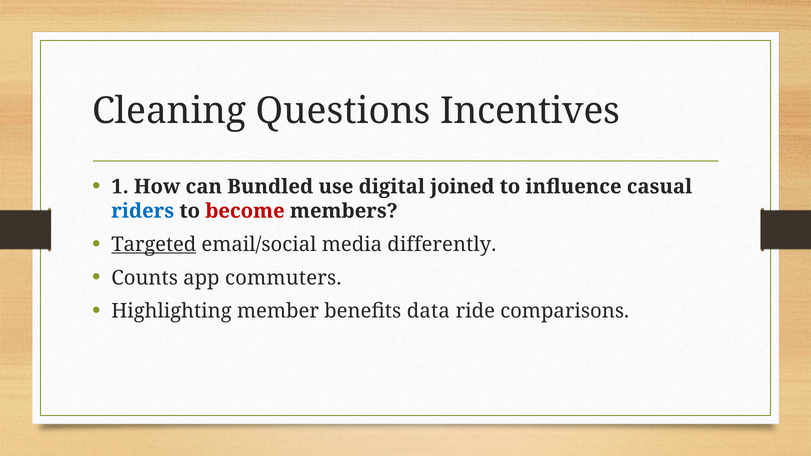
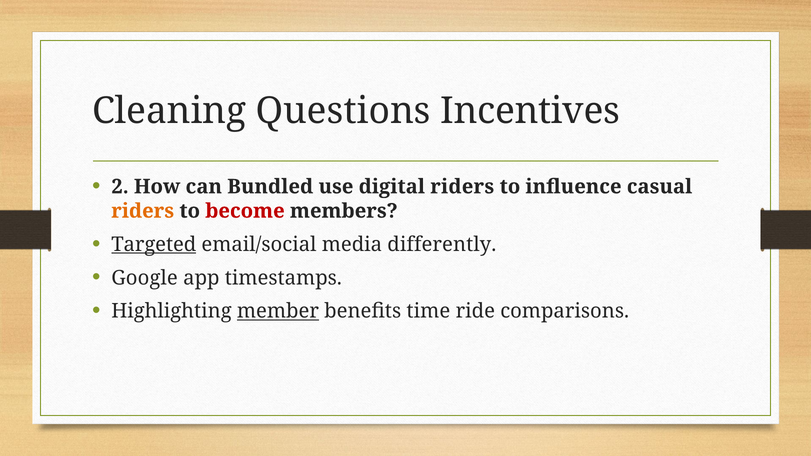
1: 1 -> 2 (120, 187)
digital joined: joined -> riders (462, 187)
riders colour: blue -> orange (143, 211)
Counts: Counts -> Google (145, 278)
commuters: commuters -> timestamps (283, 278)
member underline: none -> present (278, 311)
data: data -> time (428, 311)
